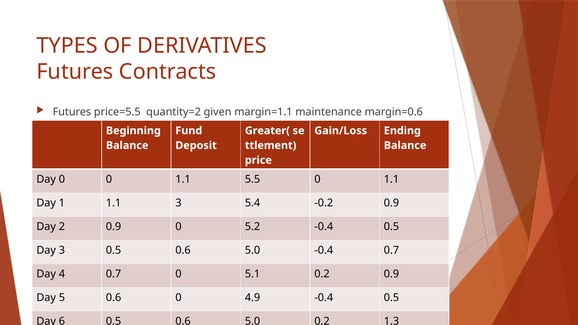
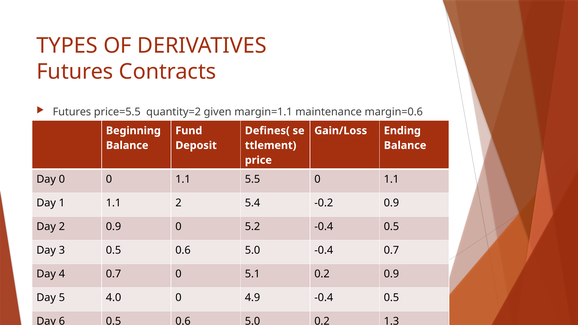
Greater(: Greater( -> Defines( (267, 131)
1.1 3: 3 -> 2 (178, 203)
5 0.6: 0.6 -> 4.0 (114, 298)
